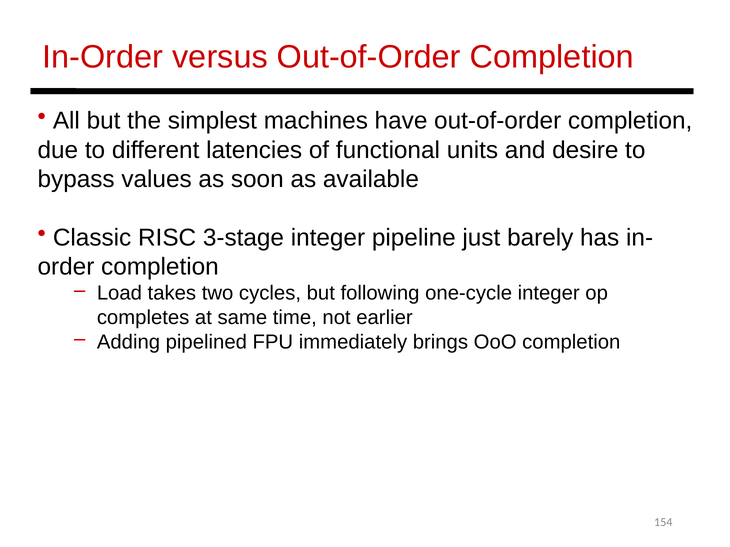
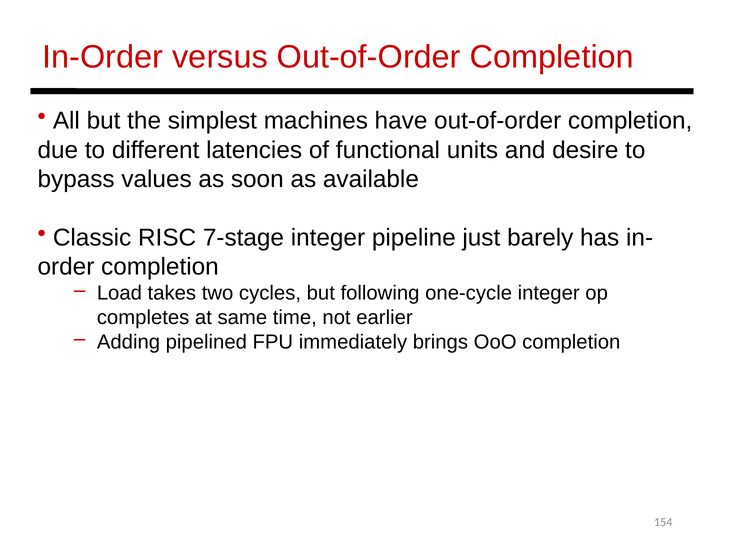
3-stage: 3-stage -> 7-stage (243, 238)
